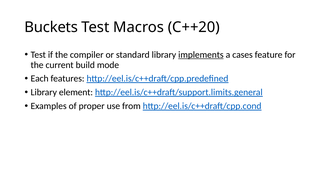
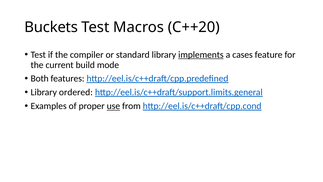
Each: Each -> Both (40, 78)
element: element -> ordered (76, 92)
use underline: none -> present (113, 106)
